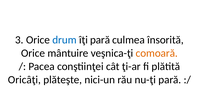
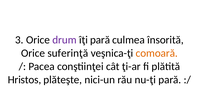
drum colour: blue -> purple (64, 40)
mântuire: mântuire -> suferinţă (68, 53)
Oricâţi: Oricâţi -> Hristos (24, 80)
